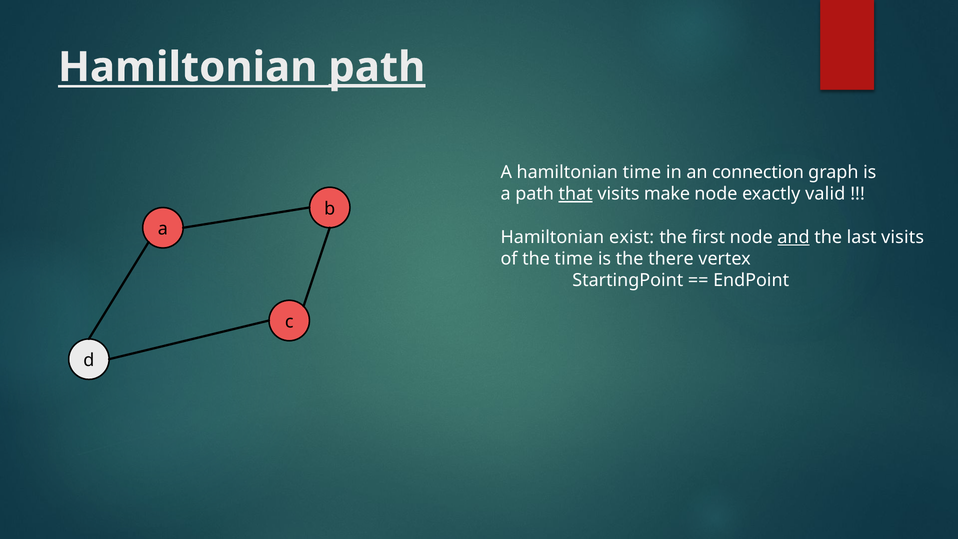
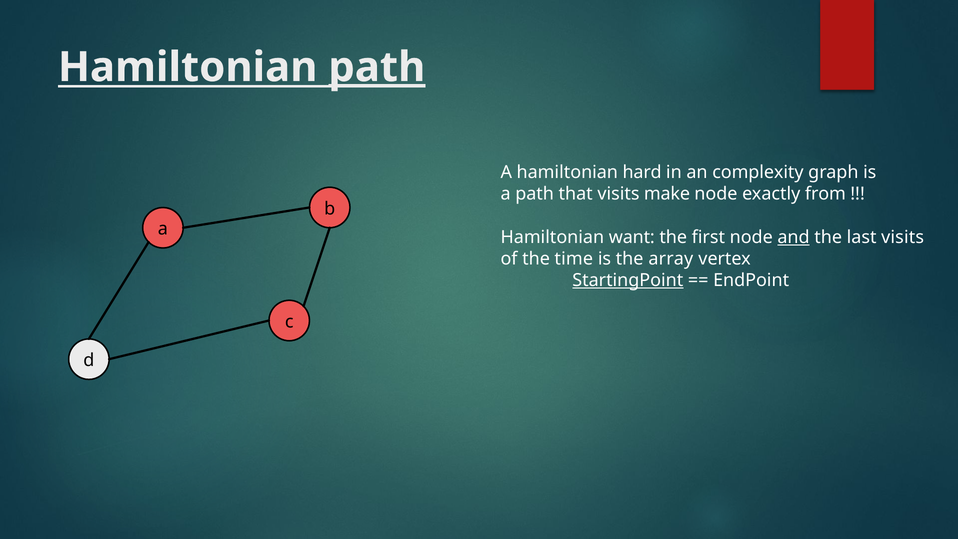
hamiltonian time: time -> hard (642, 172)
connection: connection -> complexity (758, 172)
that underline: present -> none (576, 194)
valid: valid -> from (825, 194)
exist: exist -> want (632, 237)
there: there -> array (671, 259)
StartingPoint underline: none -> present (628, 280)
